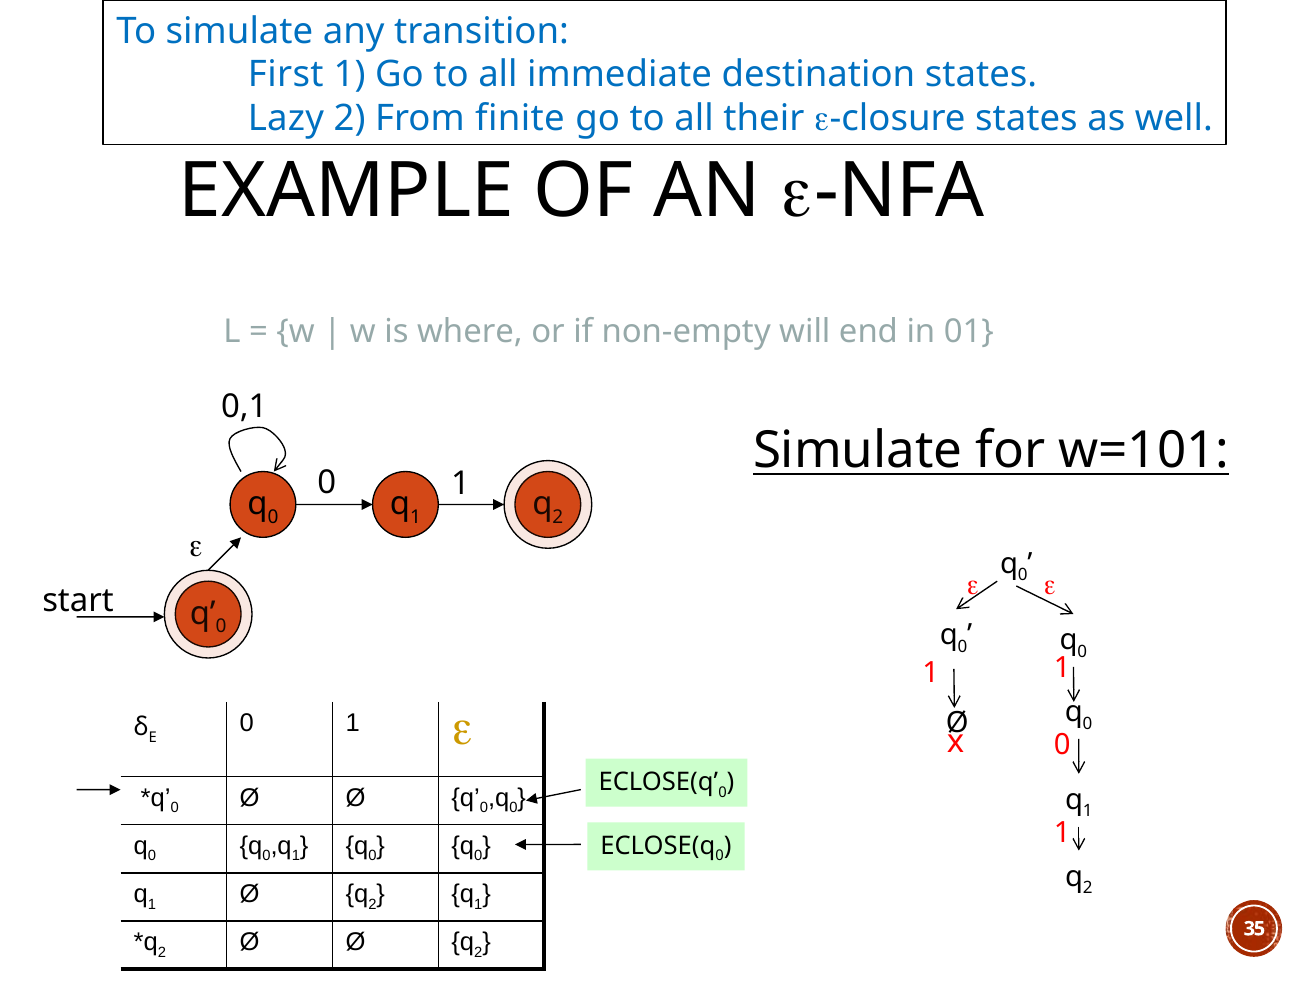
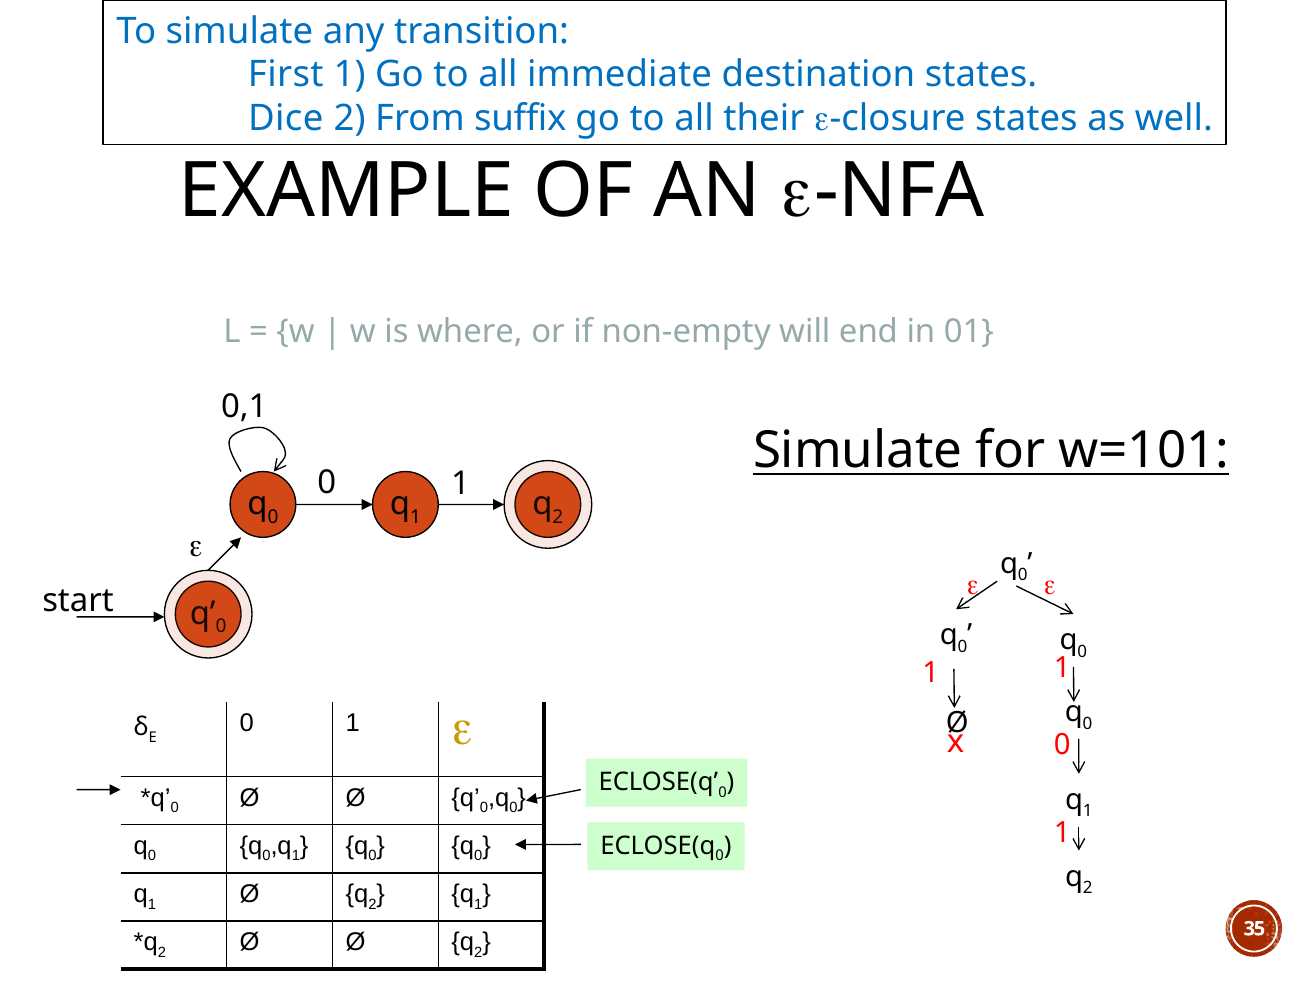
Lazy: Lazy -> Dice (286, 119)
finite: finite -> suffix (520, 119)
